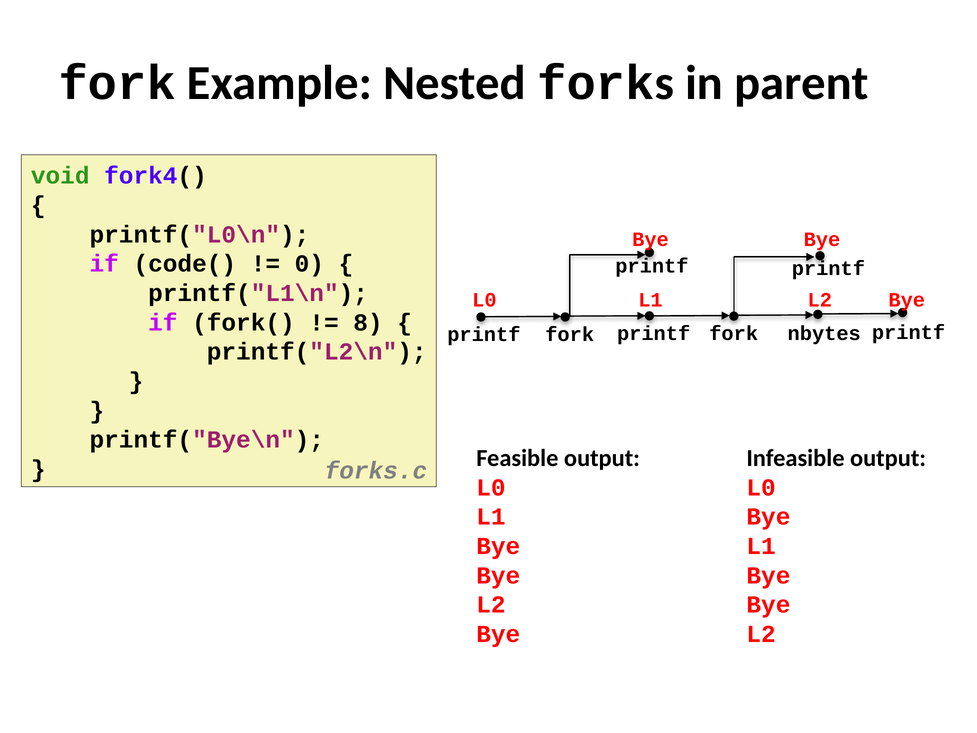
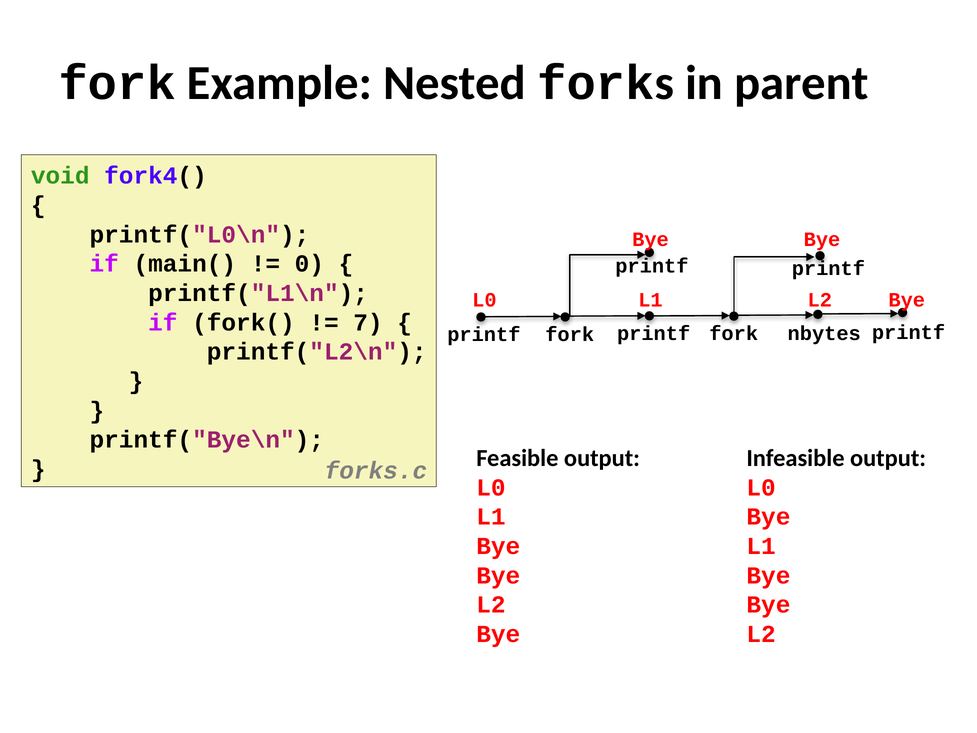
code(: code( -> main( (185, 264)
8: 8 -> 7 (368, 322)
